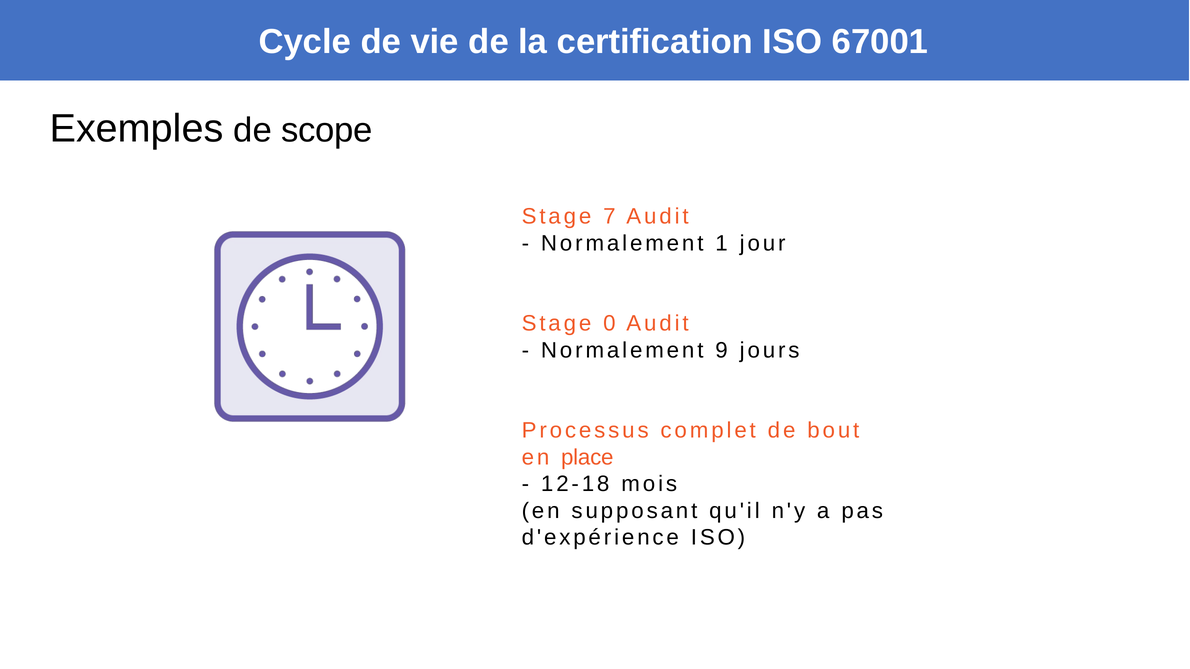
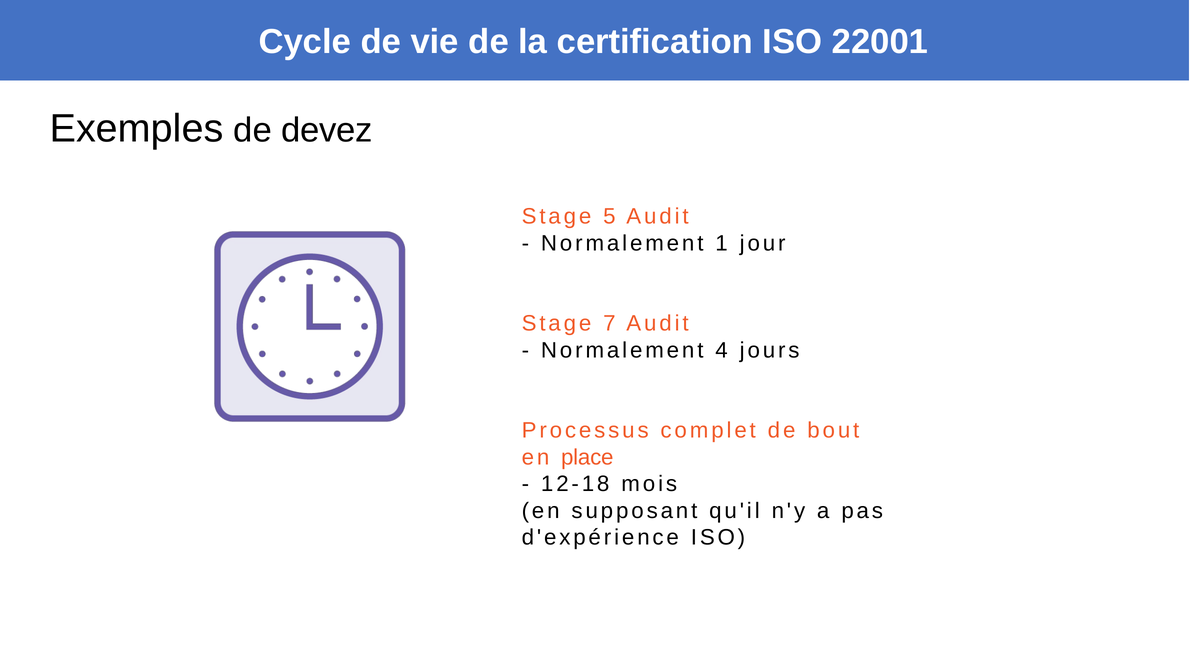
67001: 67001 -> 22001 (880, 42)
scope: scope -> devez (327, 130)
7: 7 -> 5 (609, 217)
0: 0 -> 7 (609, 324)
9: 9 -> 4 (722, 350)
